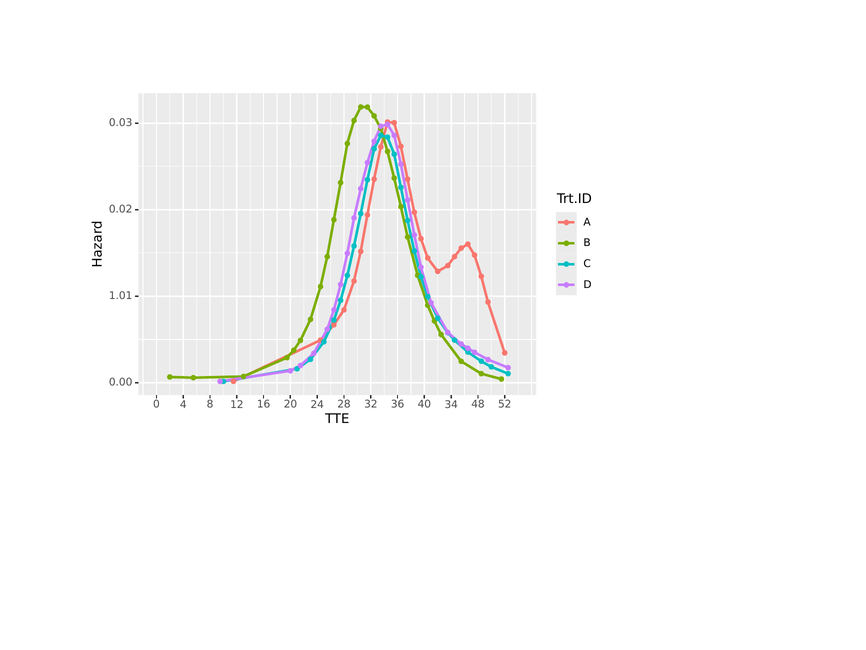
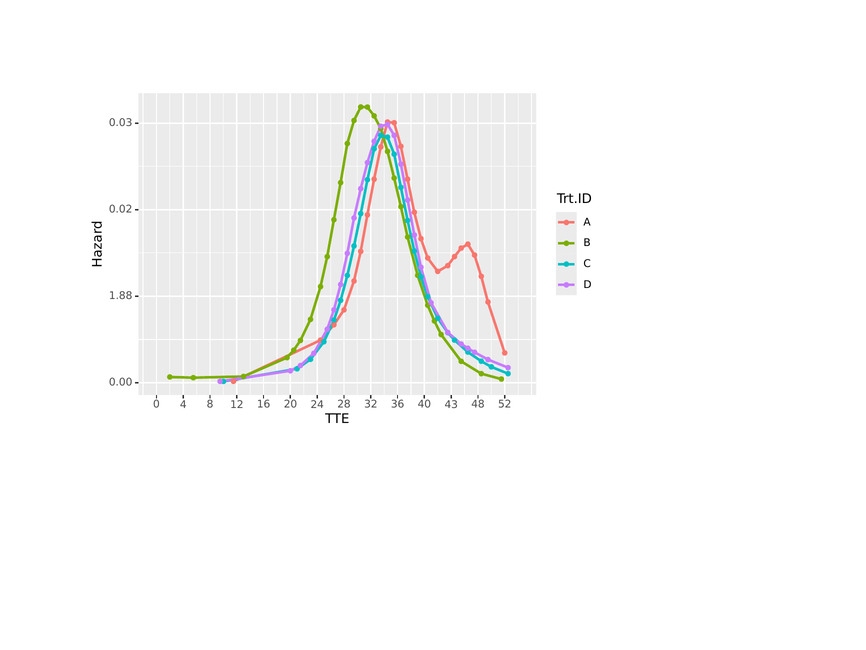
1.01: 1.01 -> 1.88 (121, 296)
34: 34 -> 43 (451, 404)
